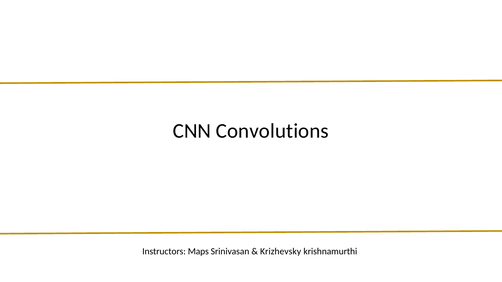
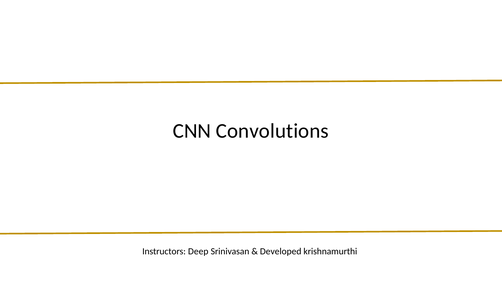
Maps: Maps -> Deep (198, 252)
Krizhevsky: Krizhevsky -> Developed (281, 252)
